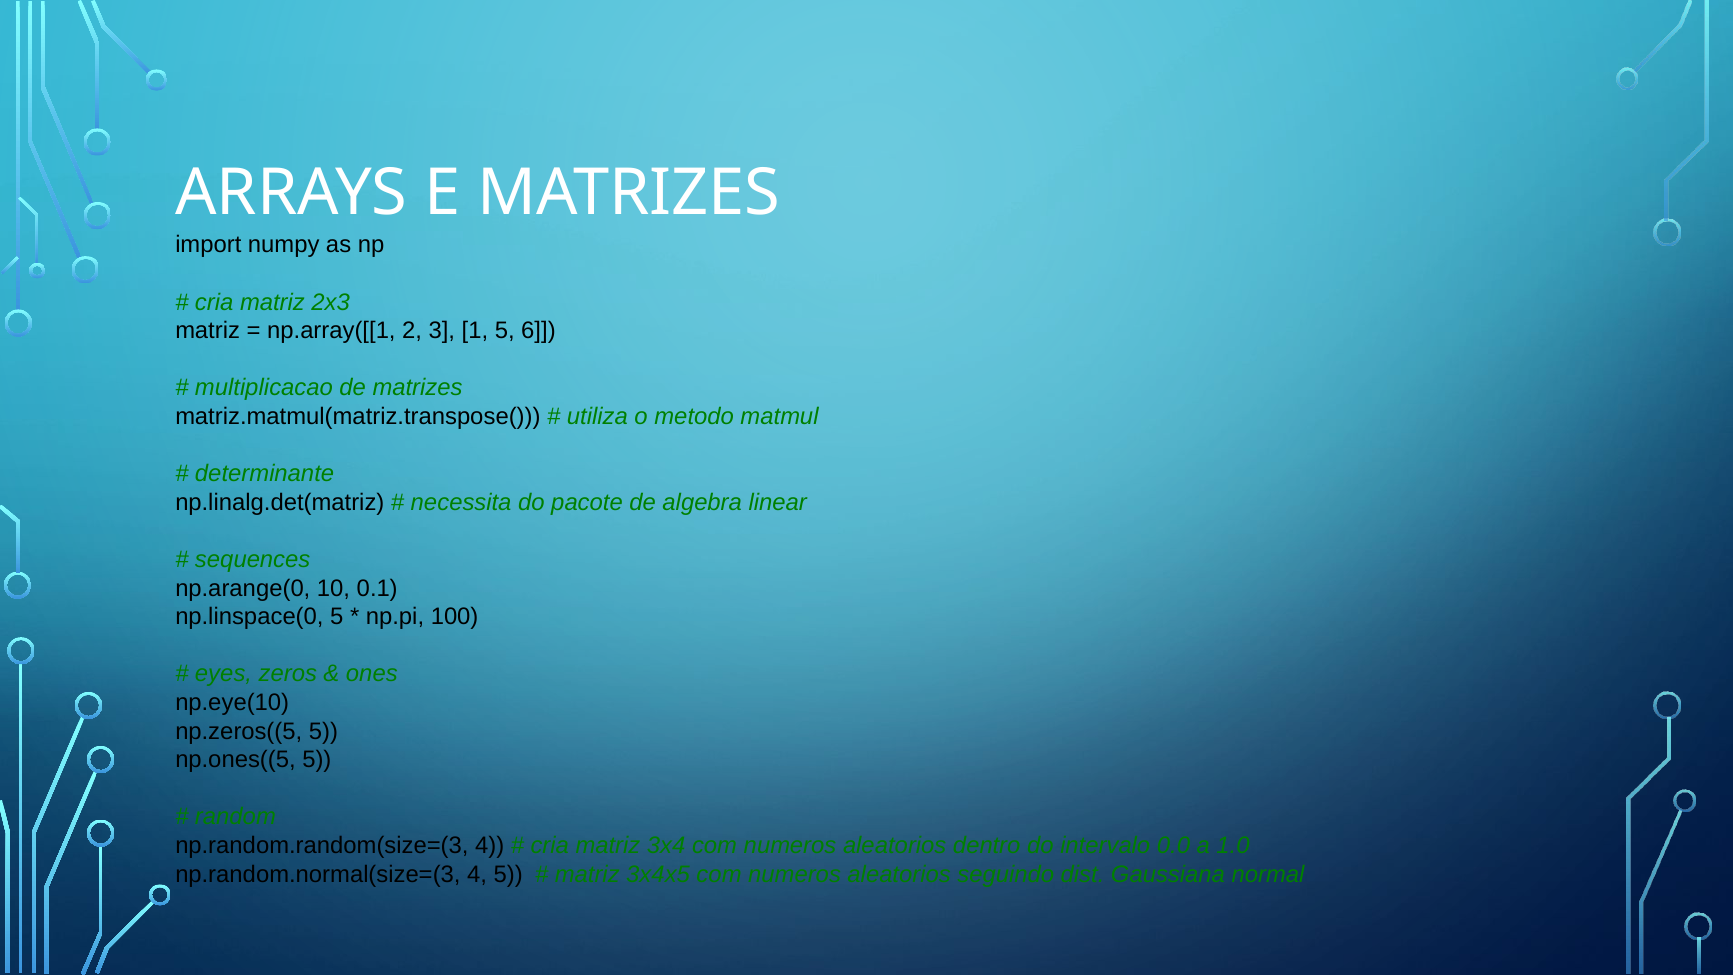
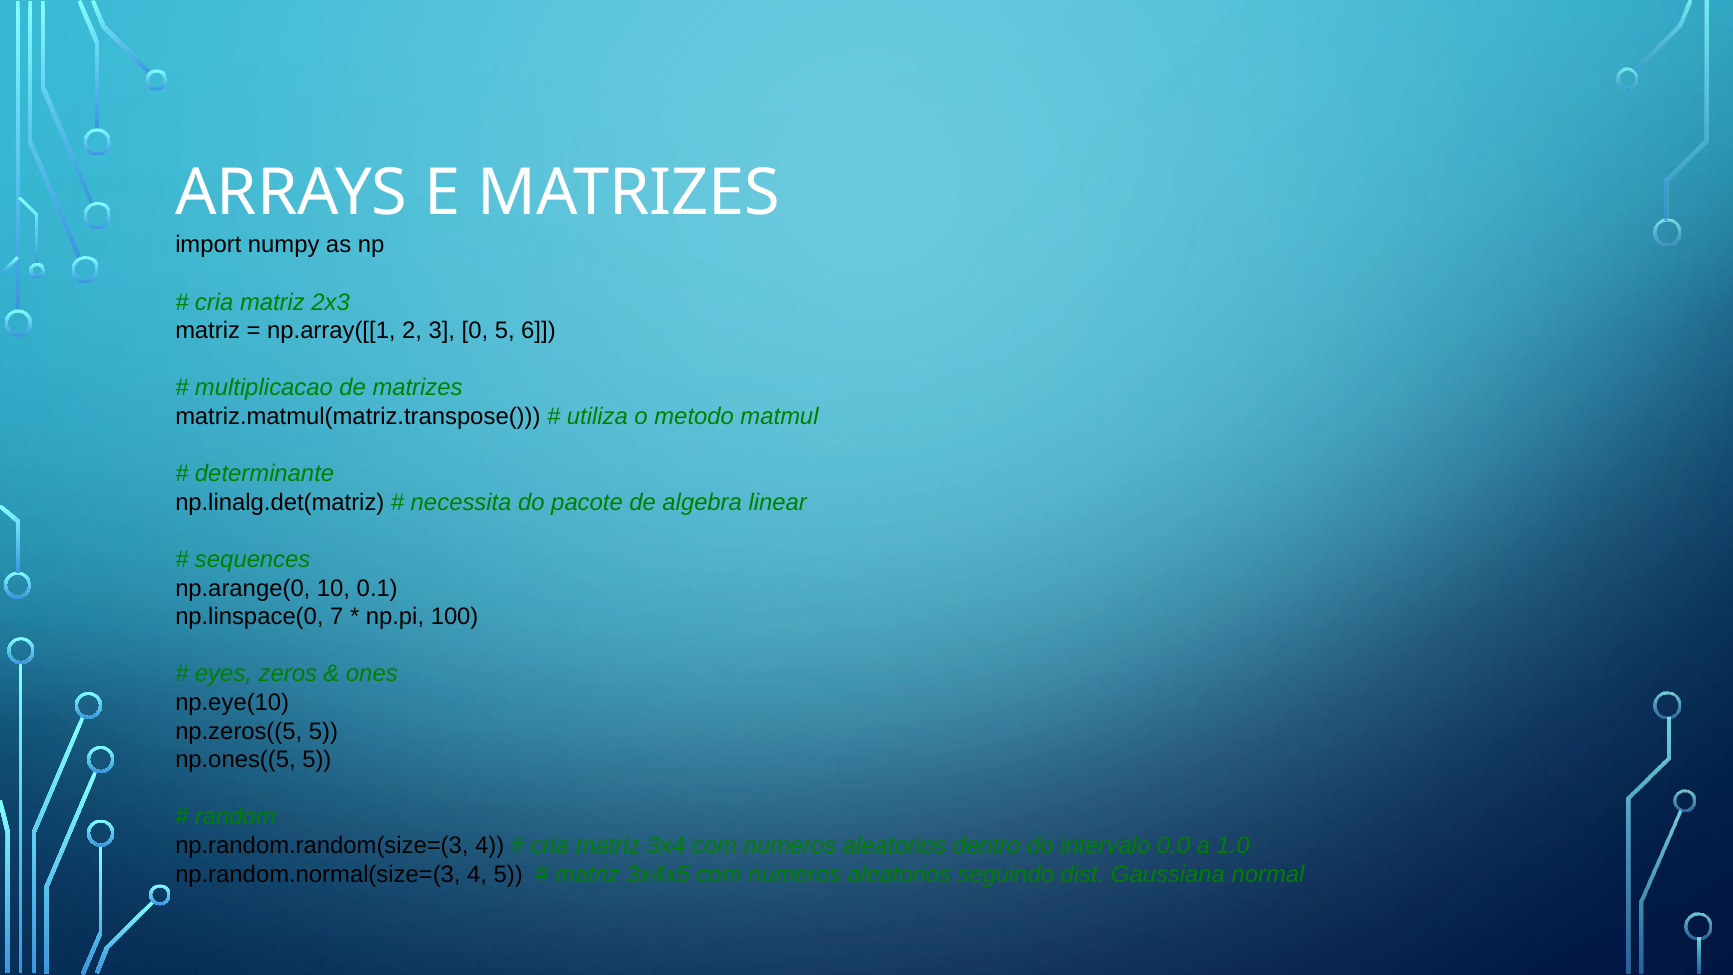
1: 1 -> 0 (475, 331)
np.linspace(0 5: 5 -> 7 (337, 617)
